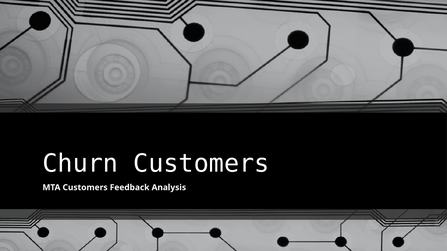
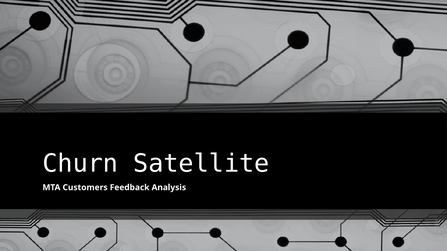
Churn Customers: Customers -> Satellite (201, 164)
